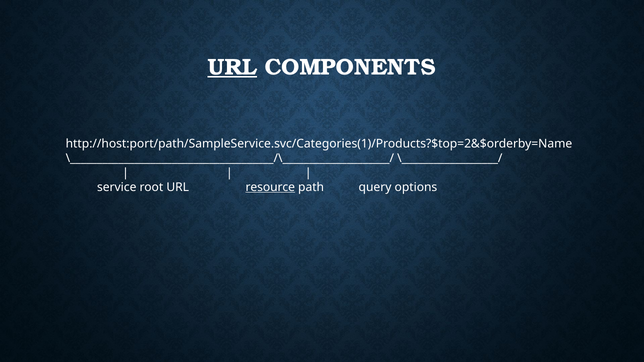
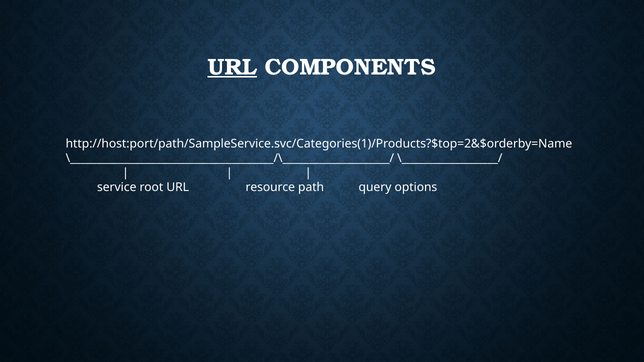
resource underline: present -> none (270, 187)
